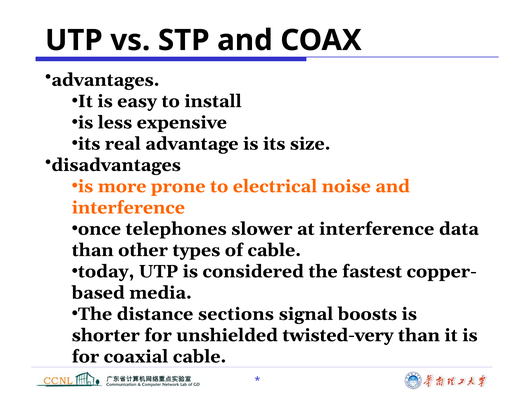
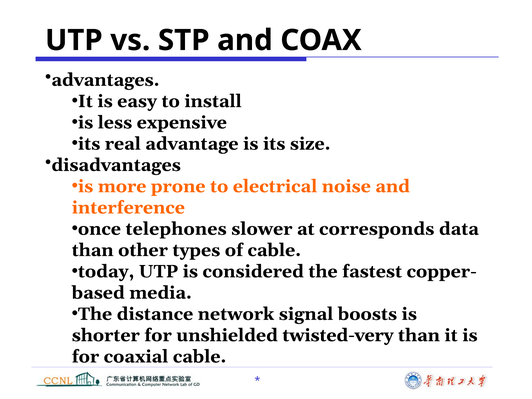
at interference: interference -> corresponds (377, 229)
sections: sections -> network (236, 314)
